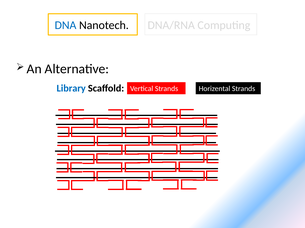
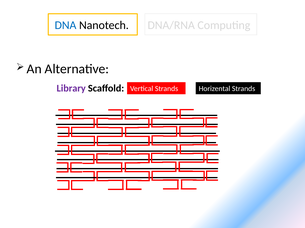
Library colour: blue -> purple (71, 89)
